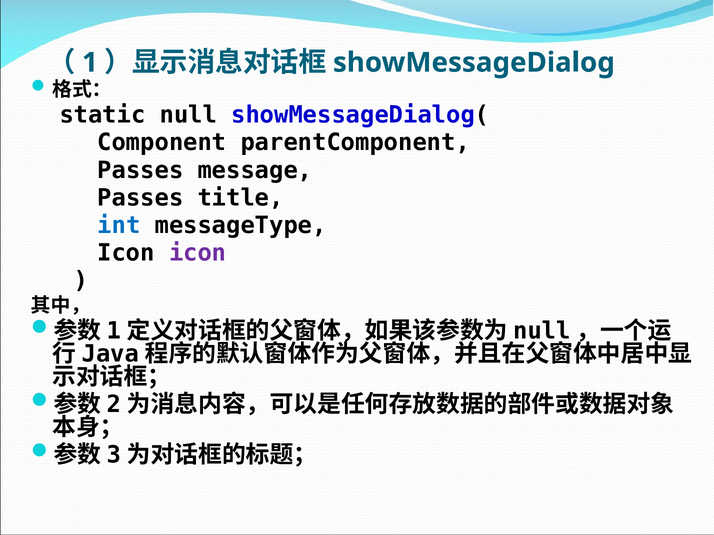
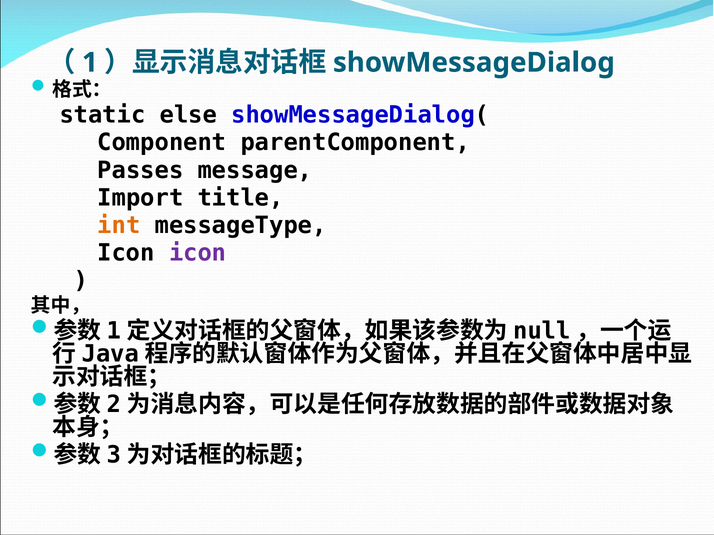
null: null -> else (188, 115)
Passes: Passes -> Import (140, 198)
int colour: blue -> orange (119, 226)
